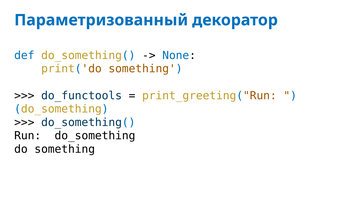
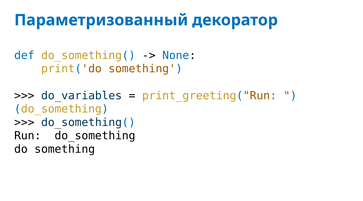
do_functools: do_functools -> do_variables (82, 96)
